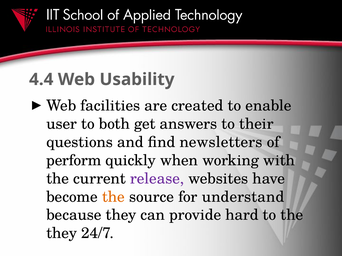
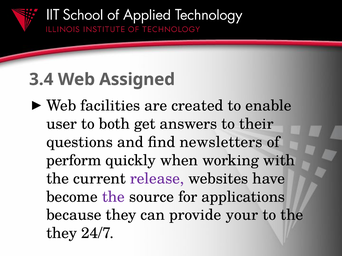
4.4: 4.4 -> 3.4 (41, 80)
Usability: Usability -> Assigned (137, 80)
the colour: orange -> purple (113, 197)
understand: understand -> applications (243, 197)
hard: hard -> your (242, 215)
